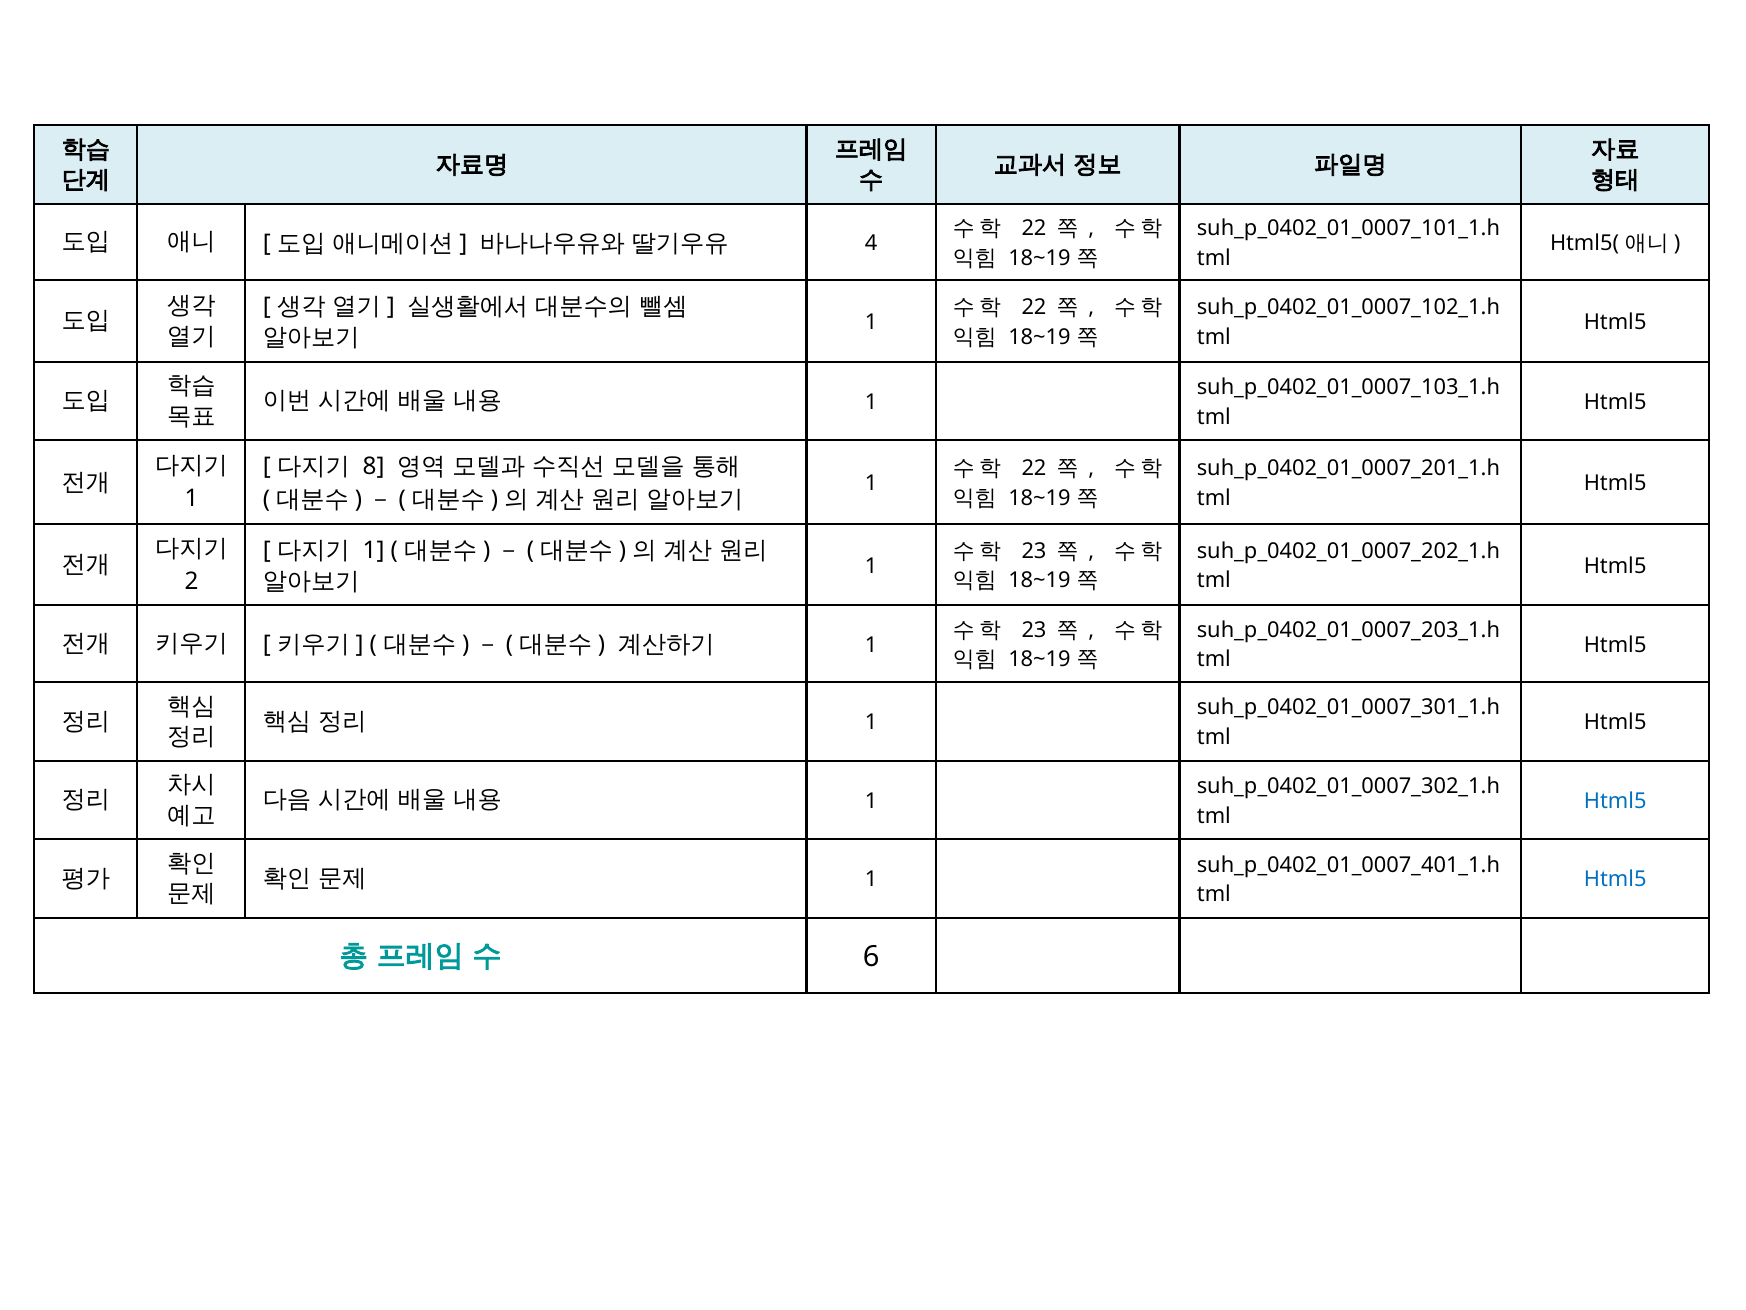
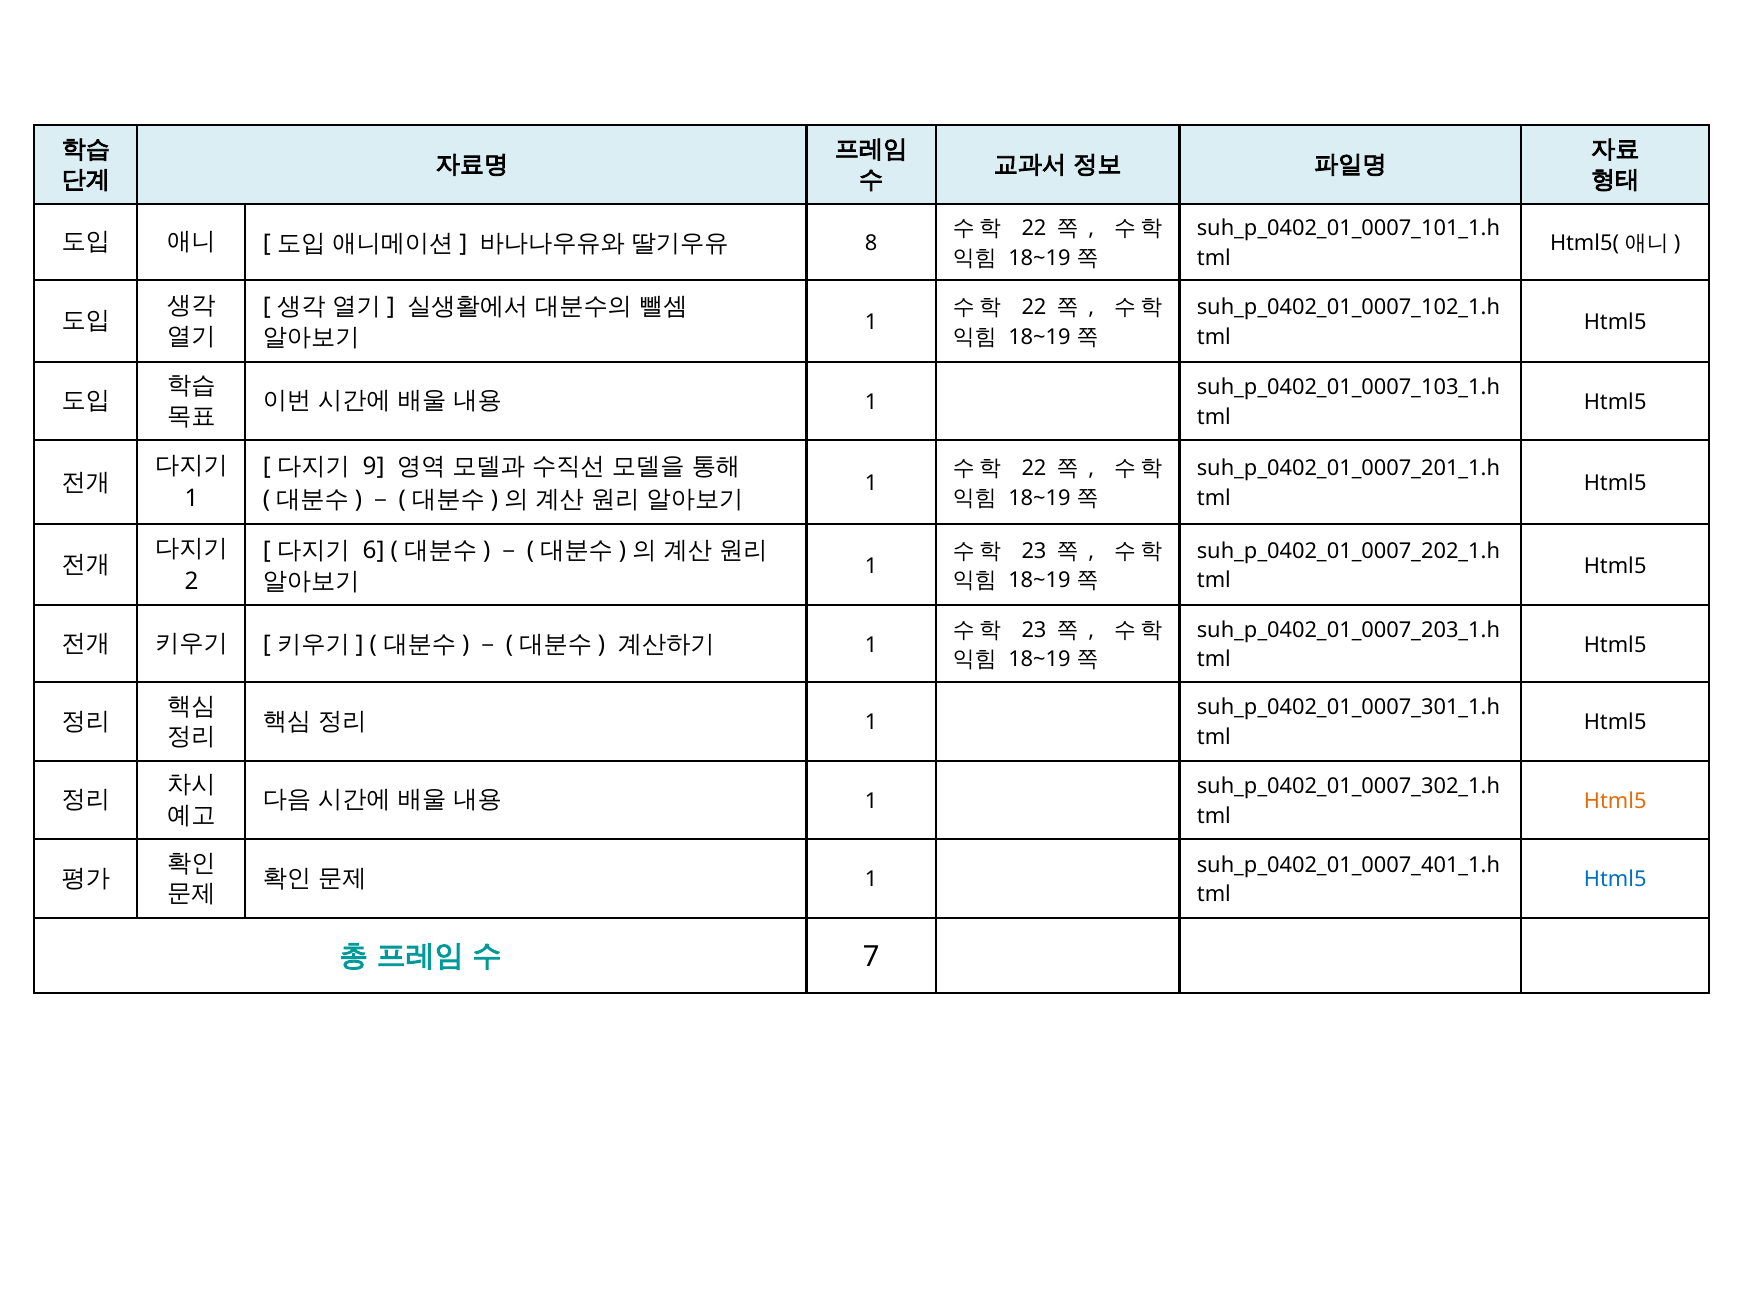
4: 4 -> 8 (871, 243)
8: 8 -> 9 (374, 467)
1: 1 -> 6 (374, 550)
Html5 colour: blue -> orange (1615, 801)
6: 6 -> 7 (871, 957)
